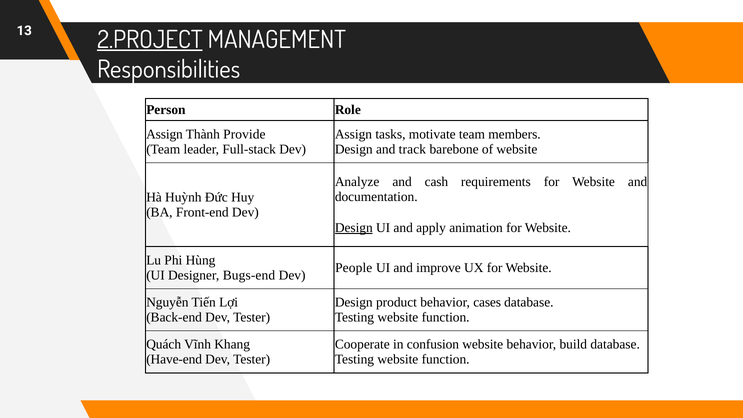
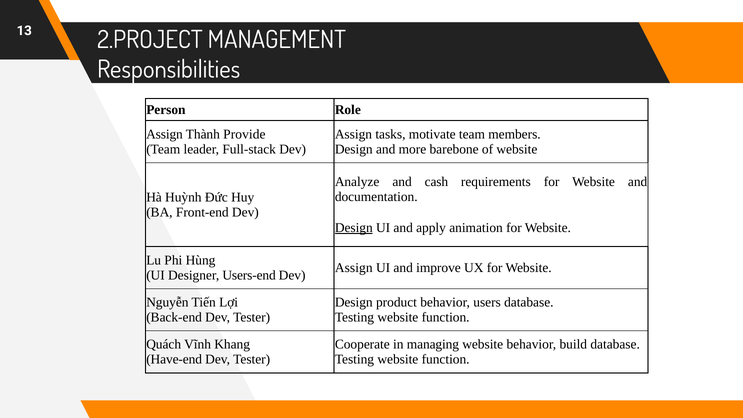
2.PROJECT underline: present -> none (150, 40)
track: track -> more (412, 149)
People: People -> Assign (354, 268)
Bugs-end: Bugs-end -> Users-end (249, 275)
cases: cases -> users (487, 302)
confusion: confusion -> managing (433, 344)
